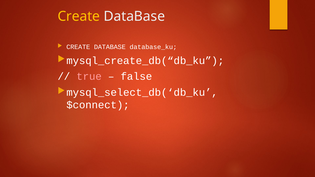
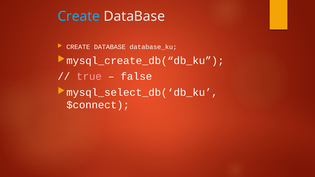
Create colour: yellow -> light blue (79, 16)
